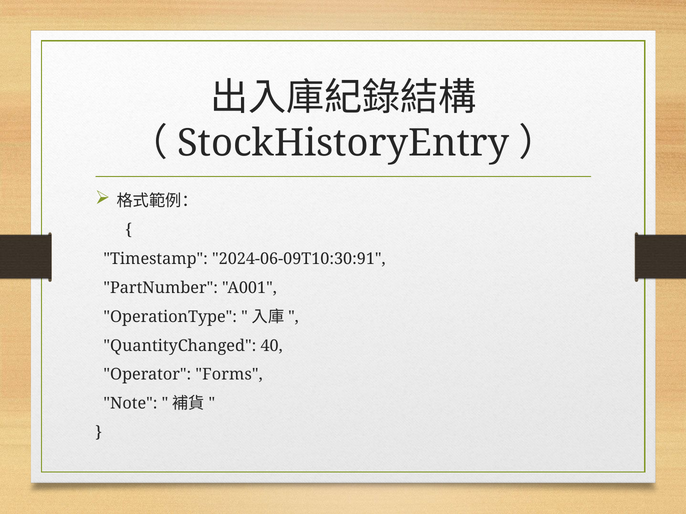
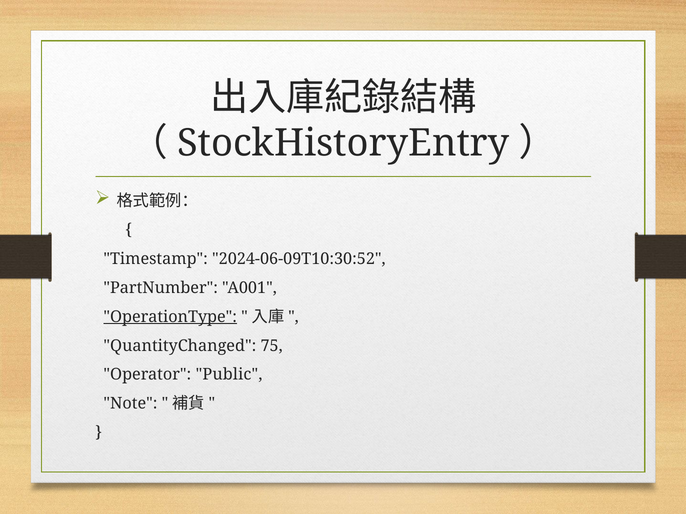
2024-06-09T10:30:91: 2024-06-09T10:30:91 -> 2024-06-09T10:30:52 (299, 259)
OperationType underline: none -> present (170, 317)
40: 40 -> 75 (272, 346)
Forms: Forms -> Public (229, 375)
